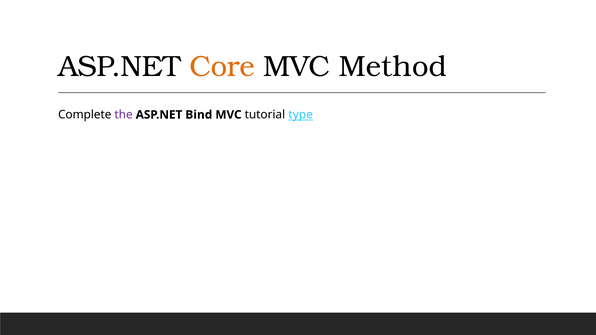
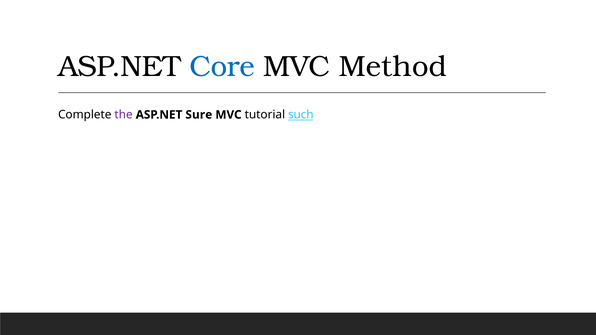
Core colour: orange -> blue (222, 67)
Bind: Bind -> Sure (199, 115)
type: type -> such (301, 115)
